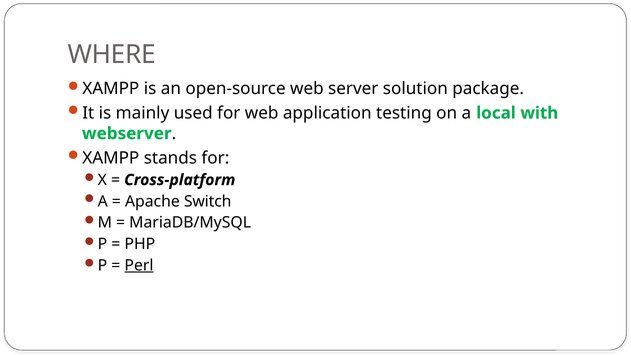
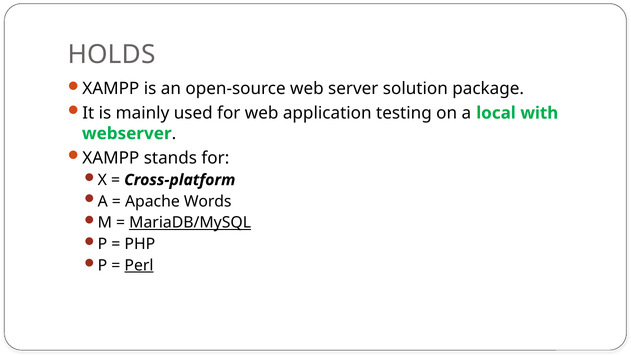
WHERE: WHERE -> HOLDS (112, 55)
Switch: Switch -> Words (208, 201)
MariaDB/MySQL underline: none -> present (190, 223)
